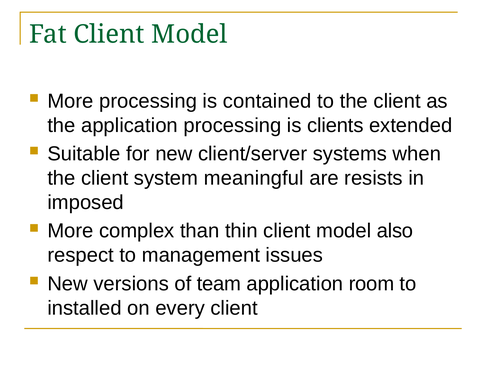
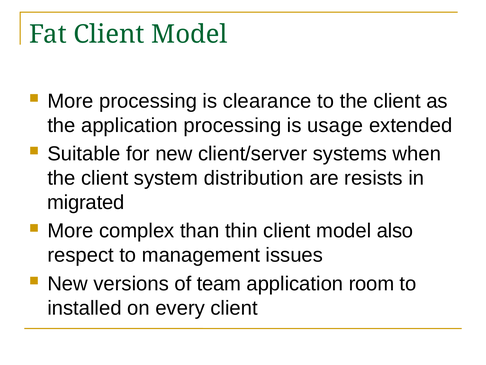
contained: contained -> clearance (267, 101)
clients: clients -> usage (335, 125)
meaningful: meaningful -> distribution (254, 178)
imposed: imposed -> migrated (86, 202)
